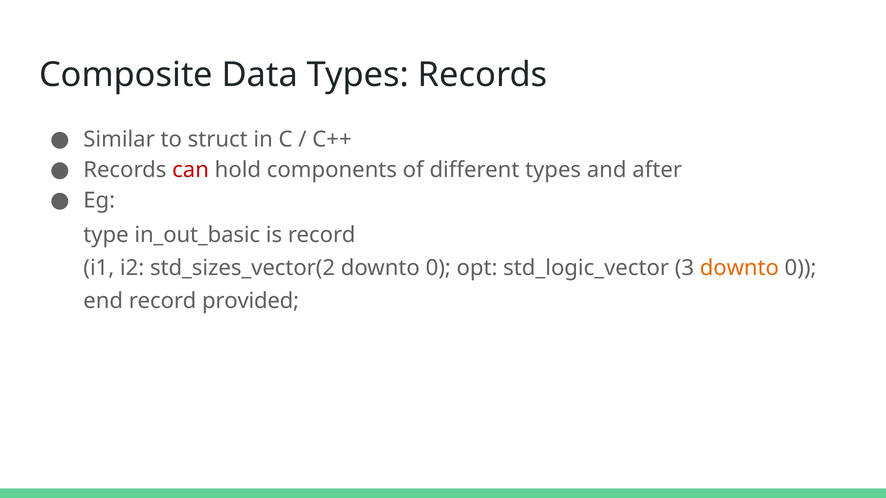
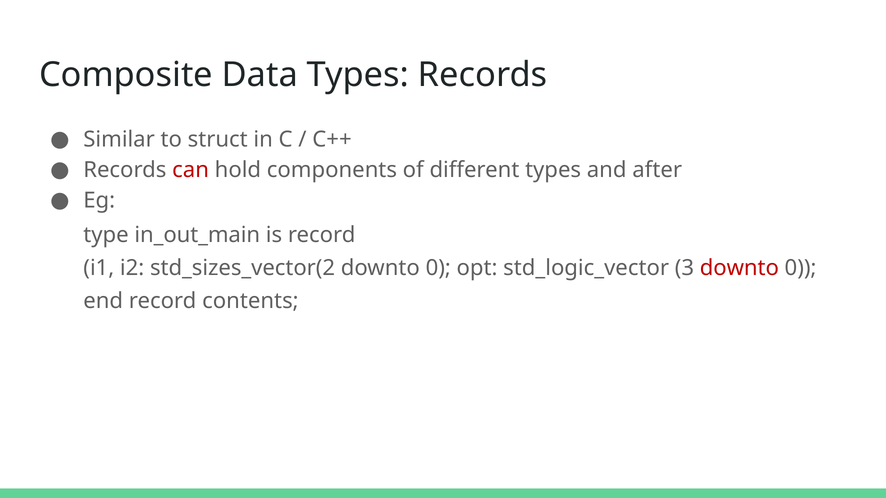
in_out_basic: in_out_basic -> in_out_main (197, 235)
downto colour: orange -> red (739, 268)
provided: provided -> contents (250, 301)
